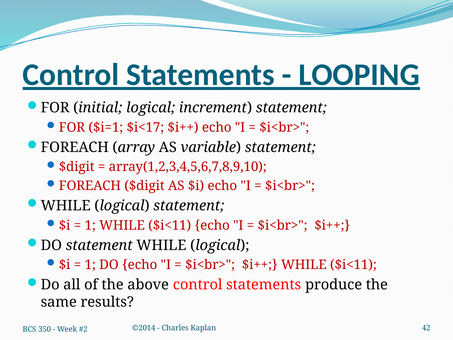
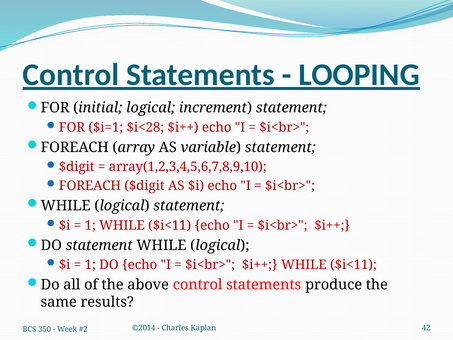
$i<17: $i<17 -> $i<28 (145, 127)
